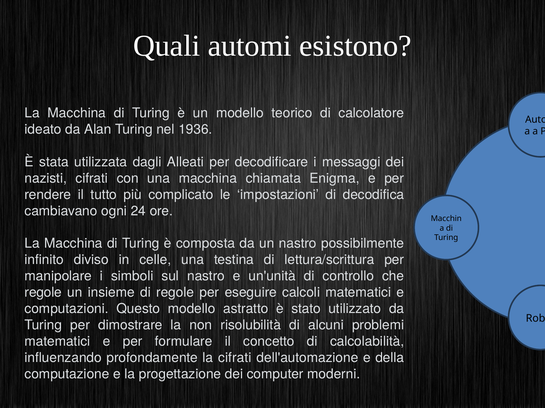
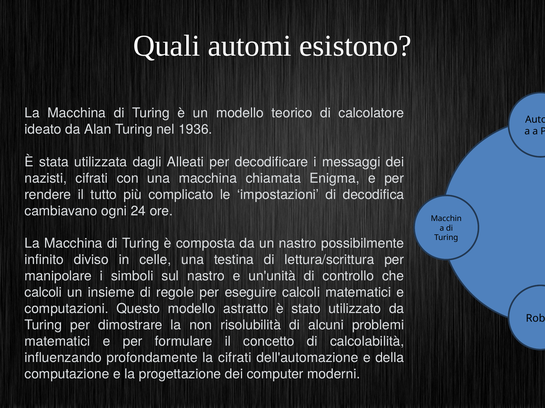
regole: regole -> calcoli (43, 293)
